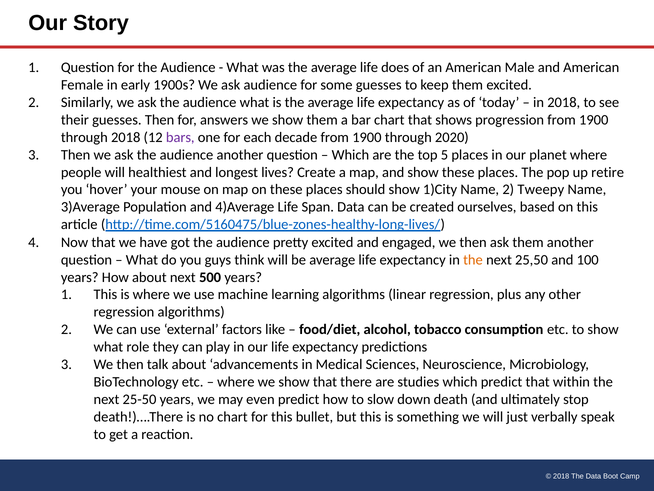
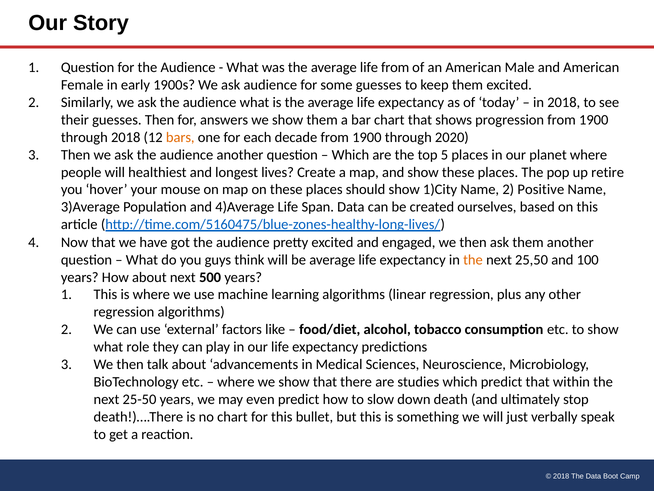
life does: does -> from (395, 67)
bars colour: purple -> orange (180, 137)
Tweepy: Tweepy -> Positive (541, 189)
